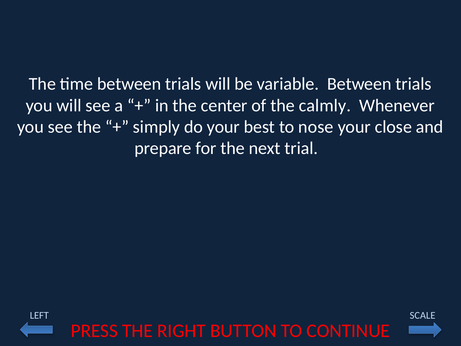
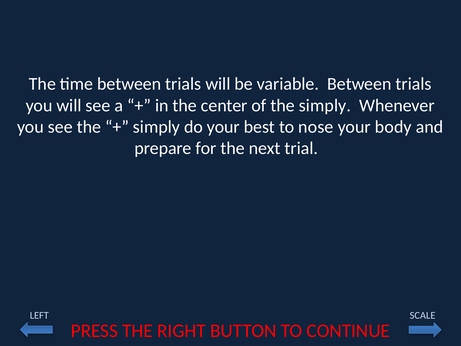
the calmly: calmly -> simply (325, 105)
close: close -> body (393, 127)
